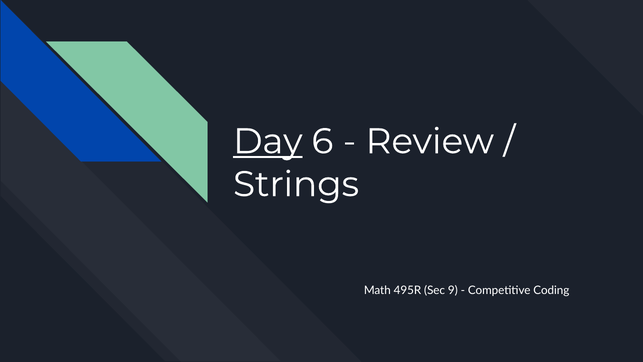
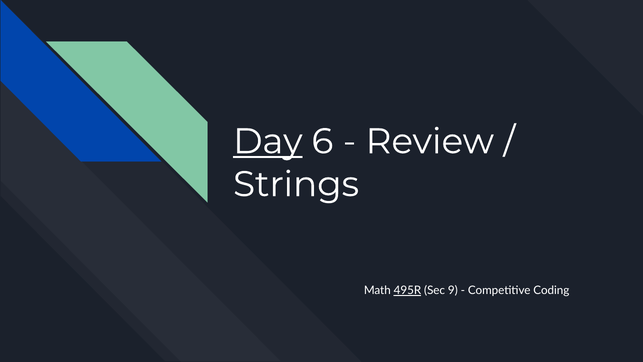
495R underline: none -> present (407, 290)
